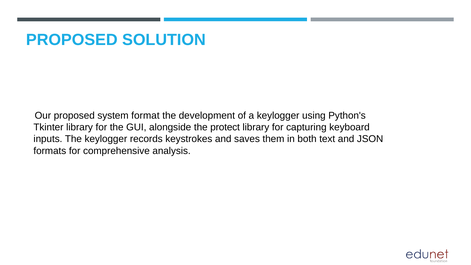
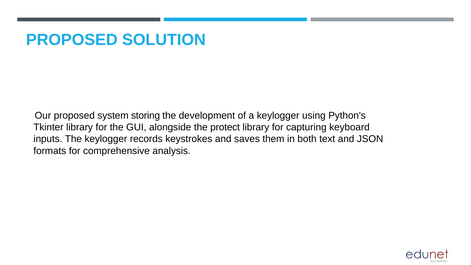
format: format -> storing (146, 115)
